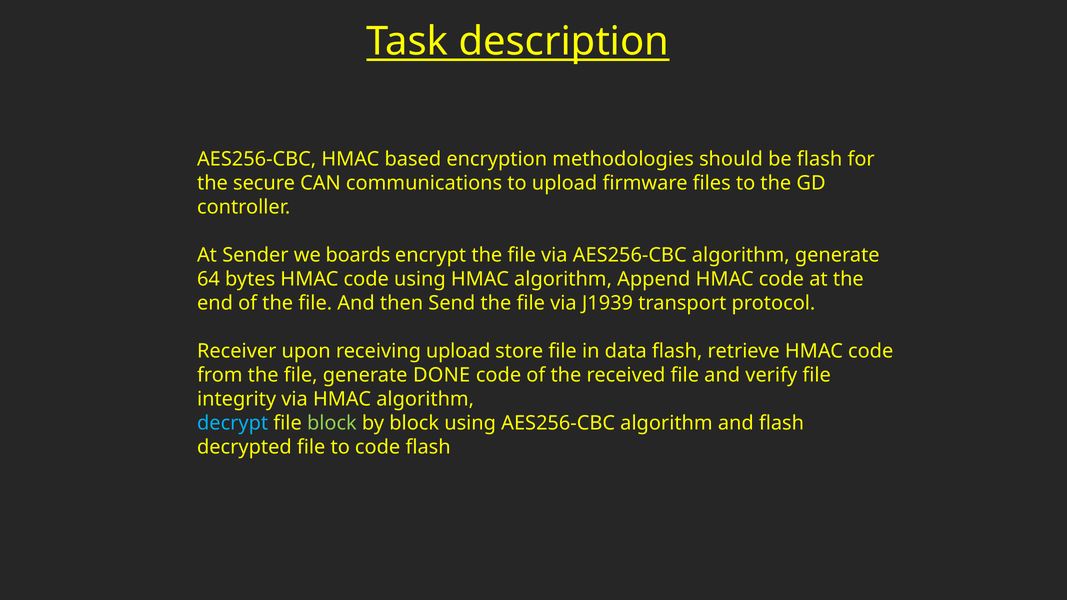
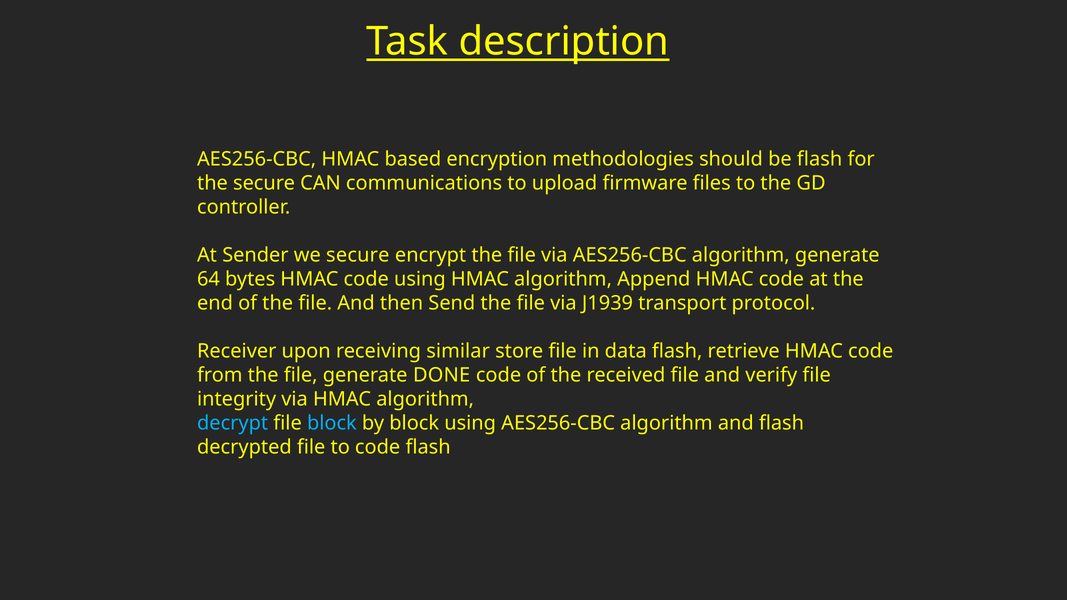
we boards: boards -> secure (358, 255)
receiving upload: upload -> similar (458, 351)
block colour: light green -> light blue (332, 423)
